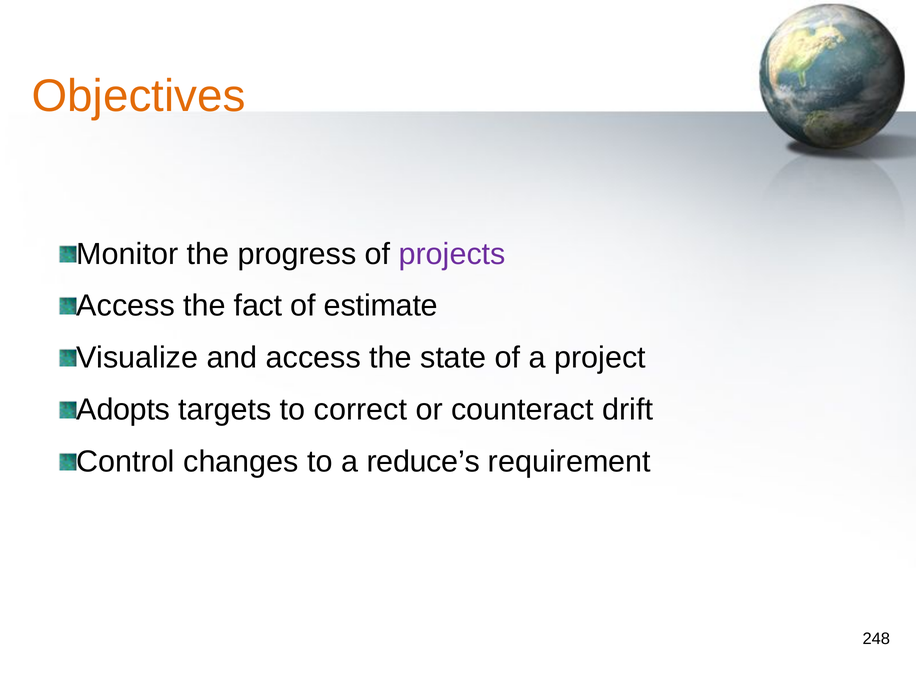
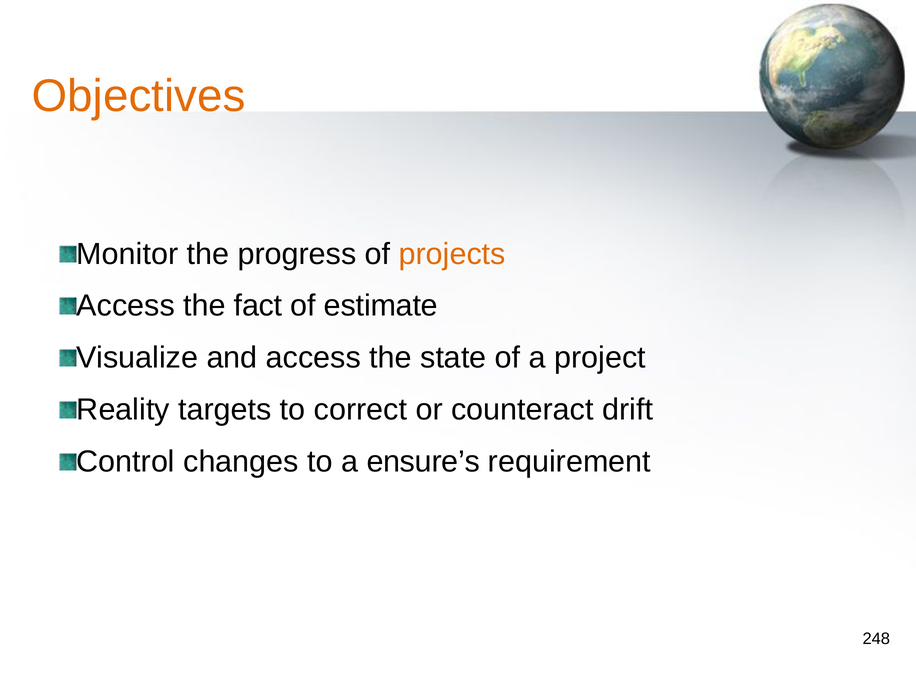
projects colour: purple -> orange (452, 254)
Adopts: Adopts -> Reality (123, 410)
reduce’s: reduce’s -> ensure’s (423, 462)
